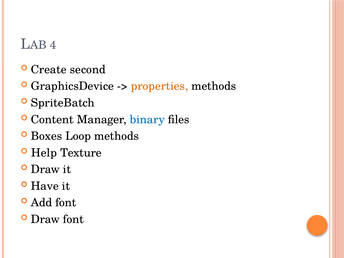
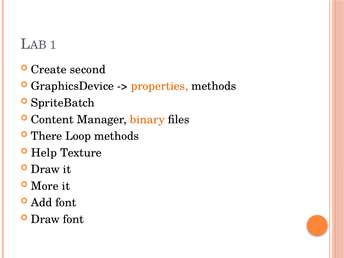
4: 4 -> 1 (53, 45)
binary colour: blue -> orange (147, 119)
Boxes: Boxes -> There (47, 136)
Have: Have -> More (45, 186)
